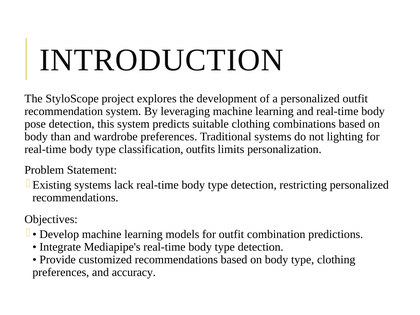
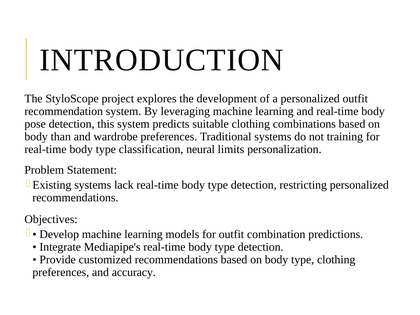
lighting: lighting -> training (345, 137)
outfits: outfits -> neural (201, 149)
